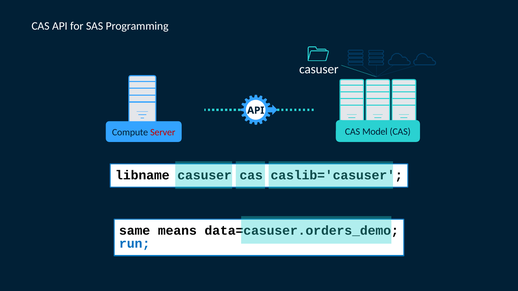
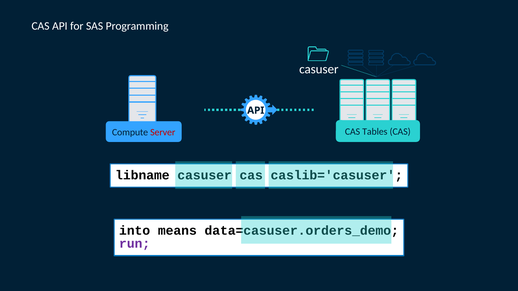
Model: Model -> Tables (375, 132)
same: same -> into (135, 231)
run colour: blue -> purple (135, 244)
